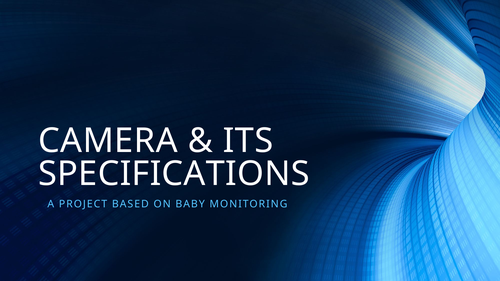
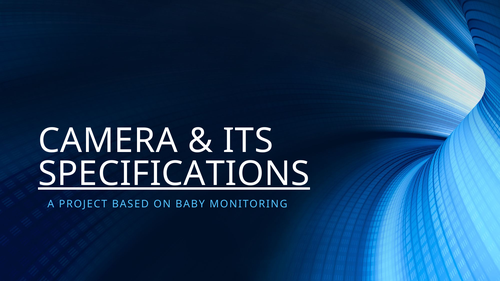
SPECIFICATIONS underline: none -> present (174, 174)
